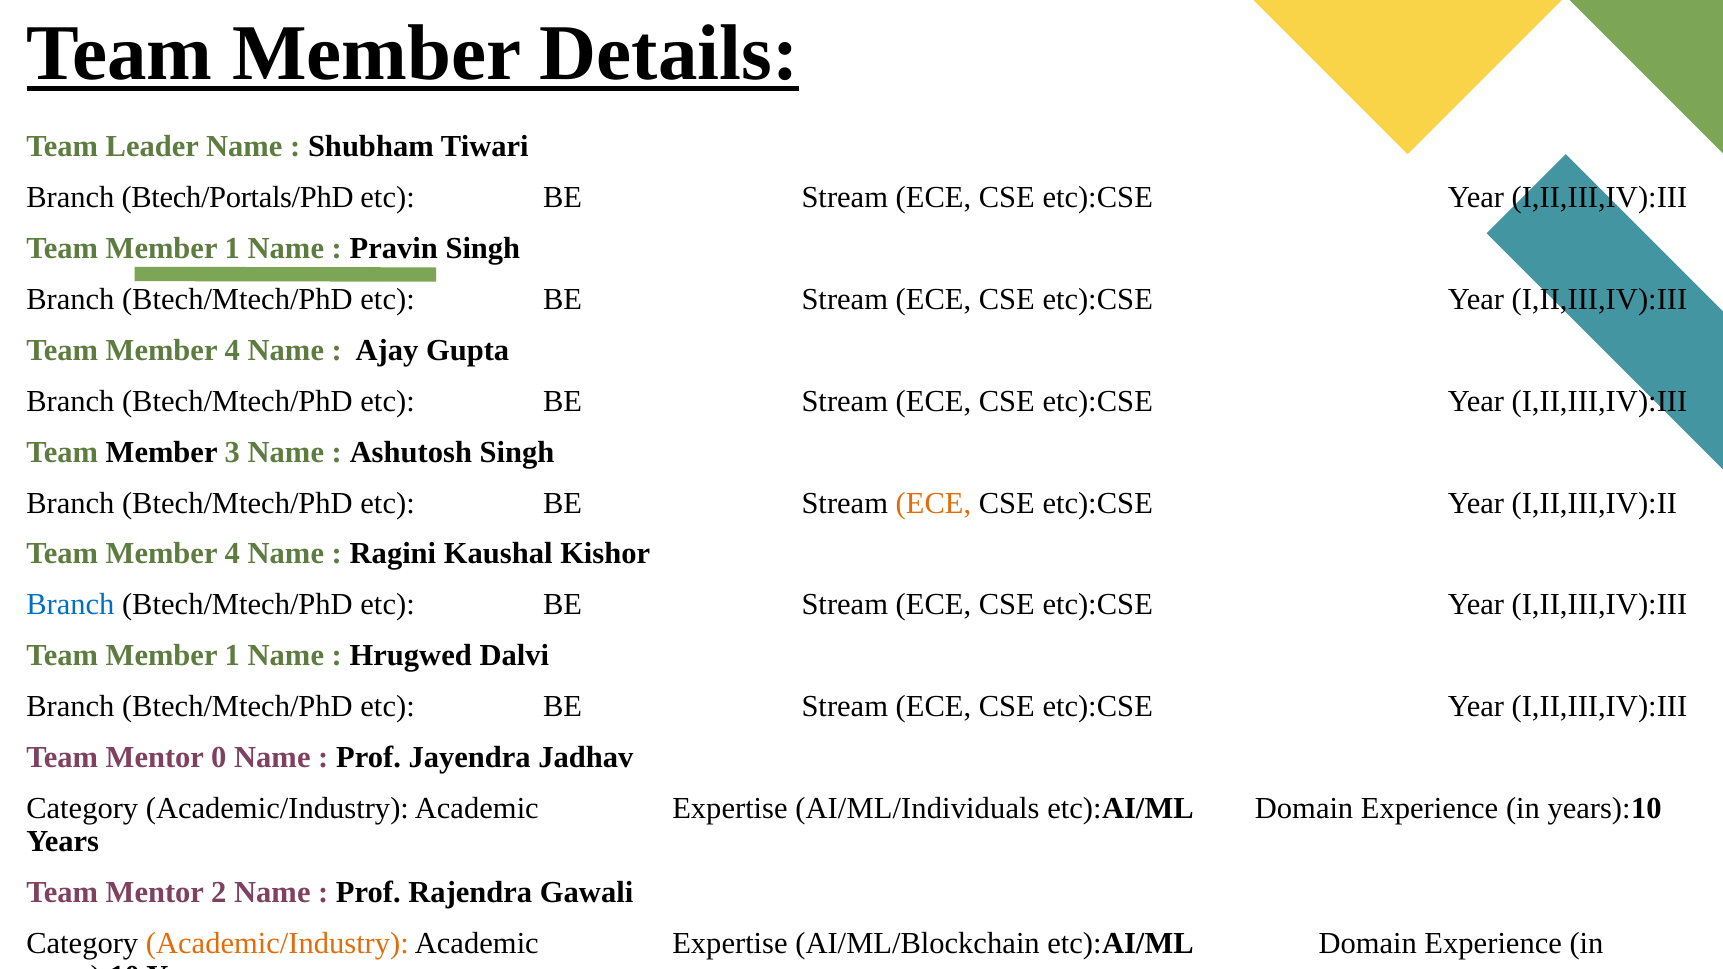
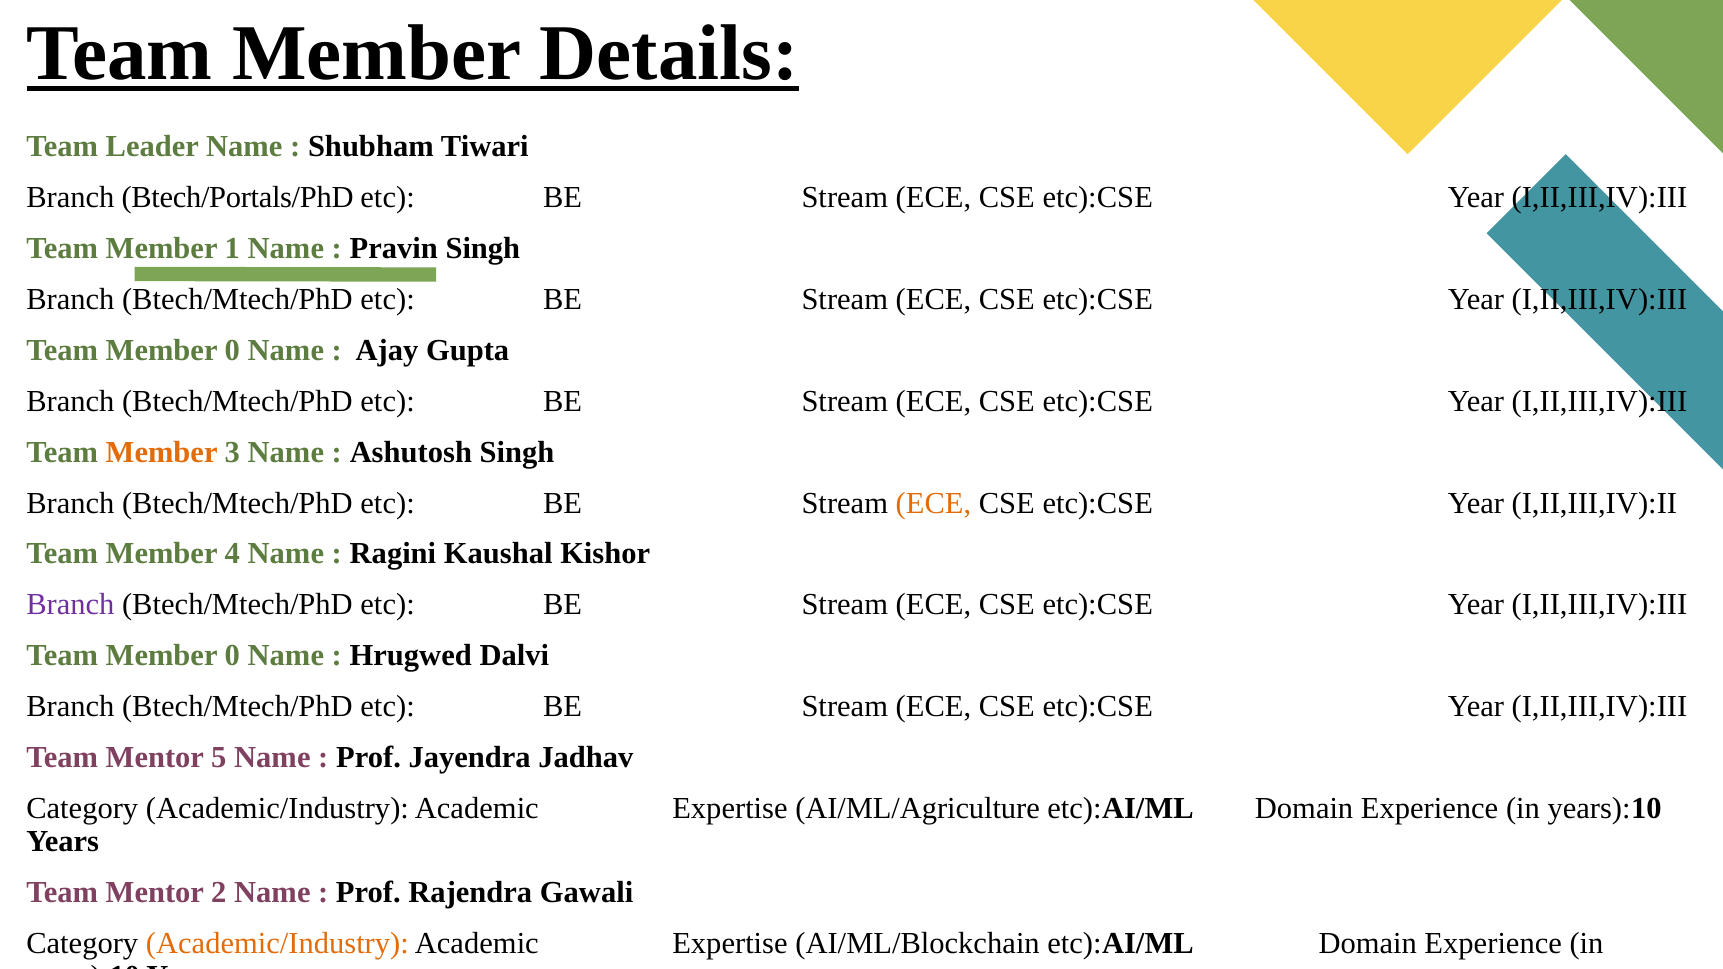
4: 4 -> 0 (232, 350)
Member colour: black -> orange (162, 452)
Branch colour: blue -> purple (70, 605)
1: 1 -> 0 (232, 656)
0: 0 -> 5 (219, 758)
AI/ML/Individuals: AI/ML/Individuals -> AI/ML/Agriculture (918, 809)
